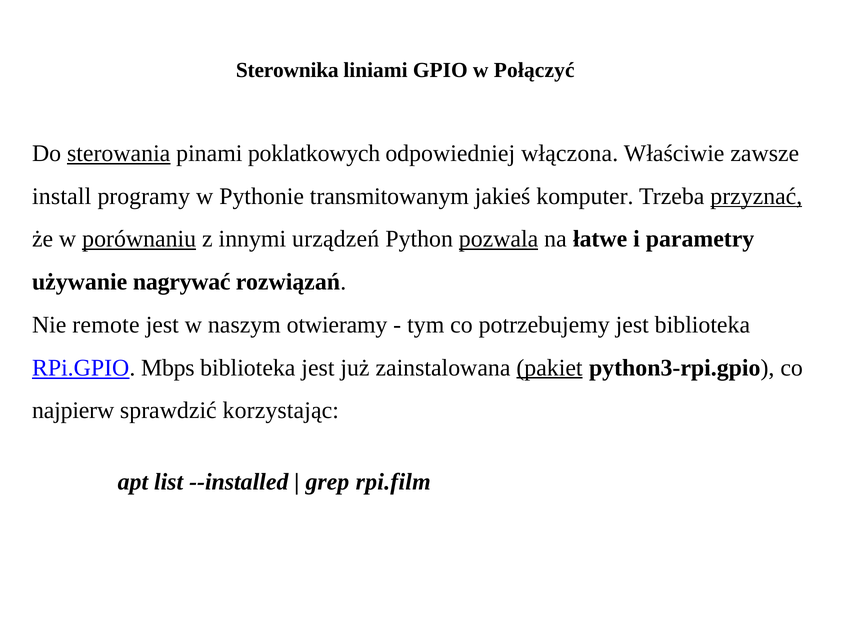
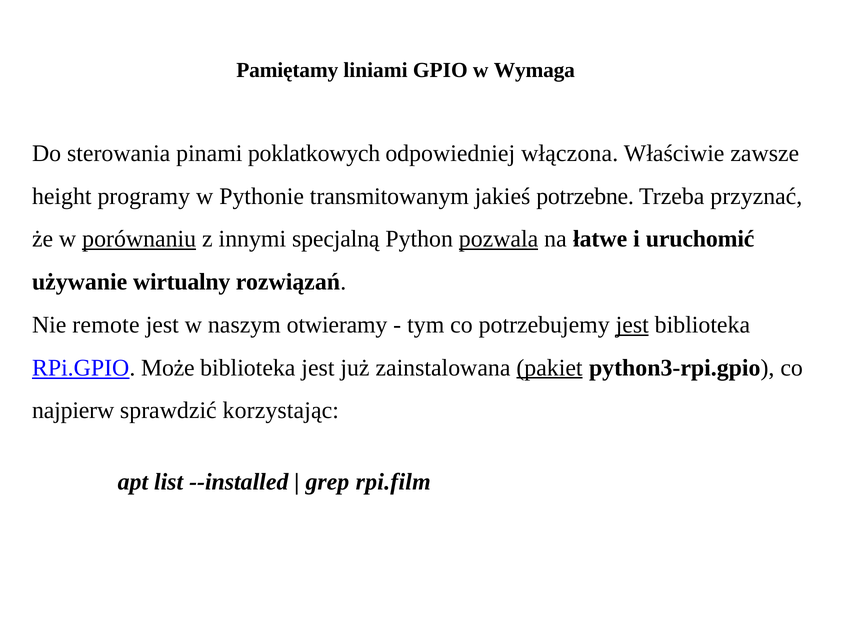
Sterownika: Sterownika -> Pamiętamy (287, 70)
Połączyć: Połączyć -> Wymaga (534, 70)
sterowania underline: present -> none (119, 153)
install: install -> height (62, 196)
komputer: komputer -> potrzebne (585, 196)
przyznać underline: present -> none (756, 196)
urządzeń: urządzeń -> specjalną (336, 239)
parametry: parametry -> uruchomić (700, 239)
nagrywać: nagrywać -> wirtualny (182, 282)
jest underline: none -> present (632, 325)
Mbps: Mbps -> Może (168, 368)
